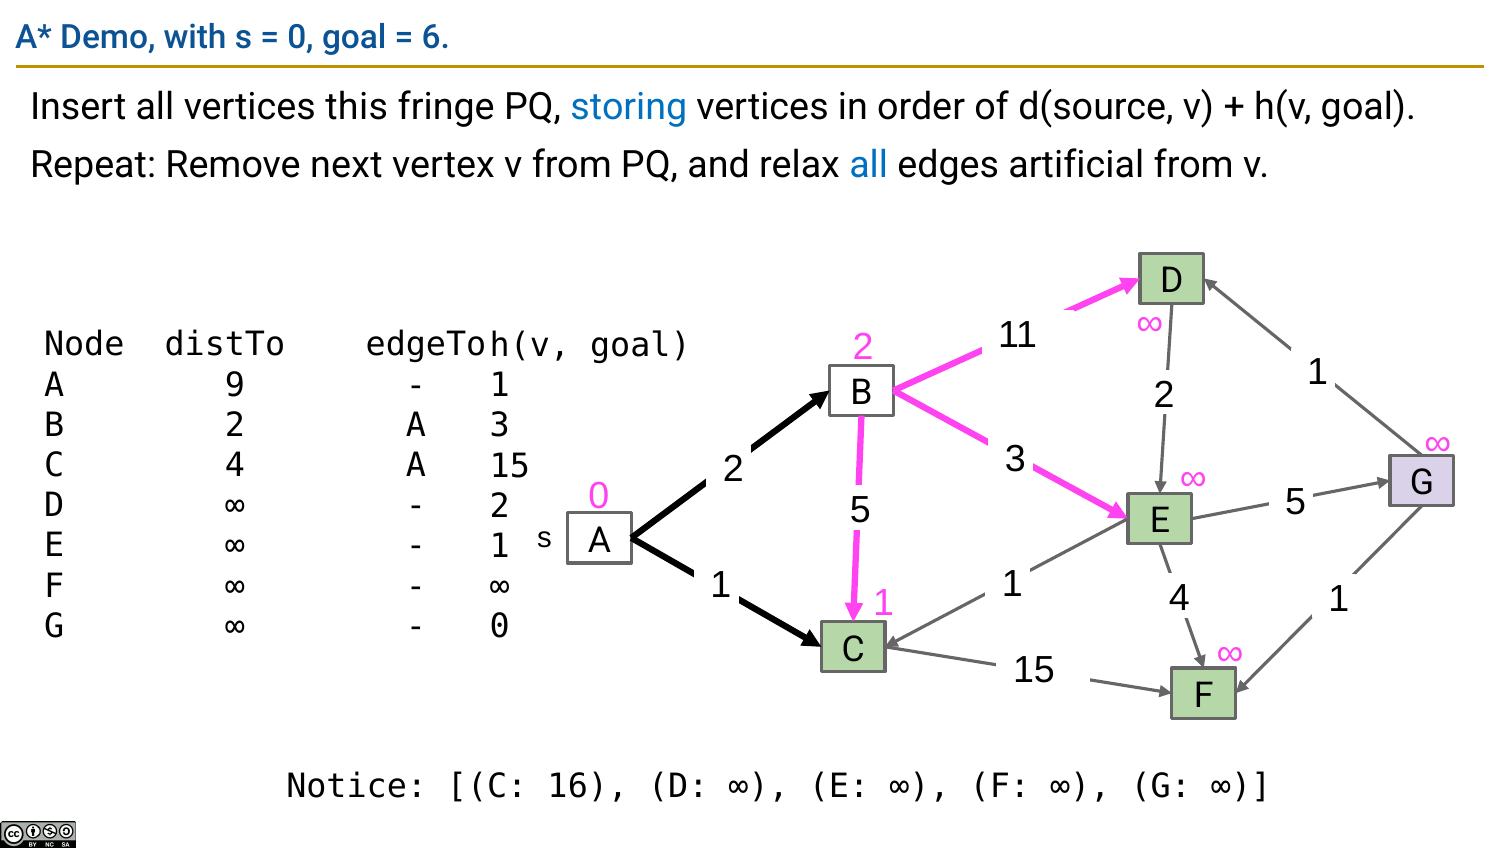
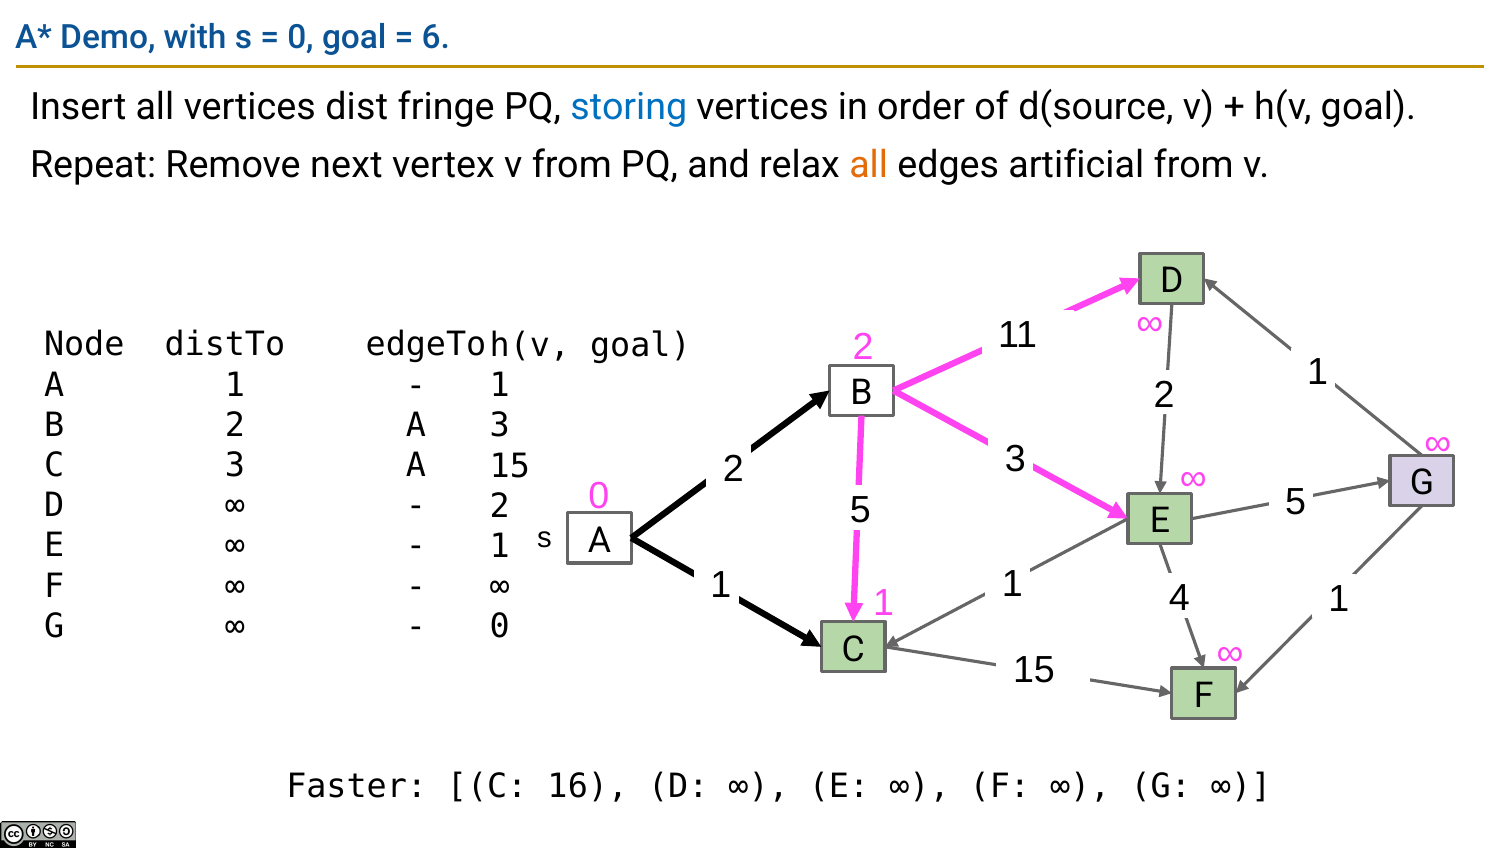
this: this -> dist (357, 107)
all colour: blue -> orange (869, 165)
A 9: 9 -> 1 (235, 385)
C 4: 4 -> 3 (235, 465)
Notice: Notice -> Faster (357, 787)
